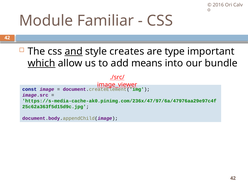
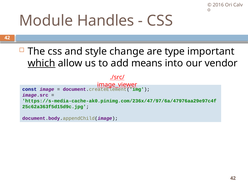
Familiar: Familiar -> Handles (106, 21)
and underline: present -> none (74, 51)
creates: creates -> change (127, 51)
bundle: bundle -> vendor (221, 63)
